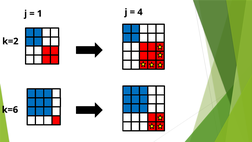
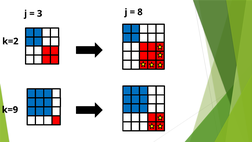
1: 1 -> 3 (40, 14)
4: 4 -> 8 (140, 12)
k=6: k=6 -> k=9 (10, 110)
